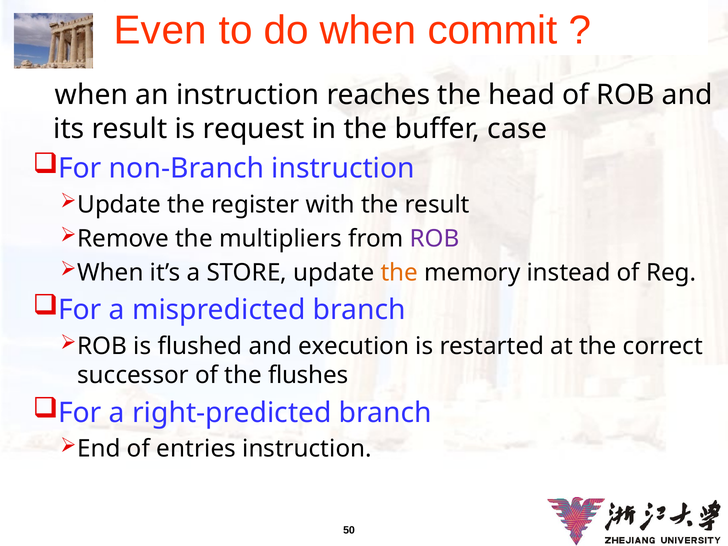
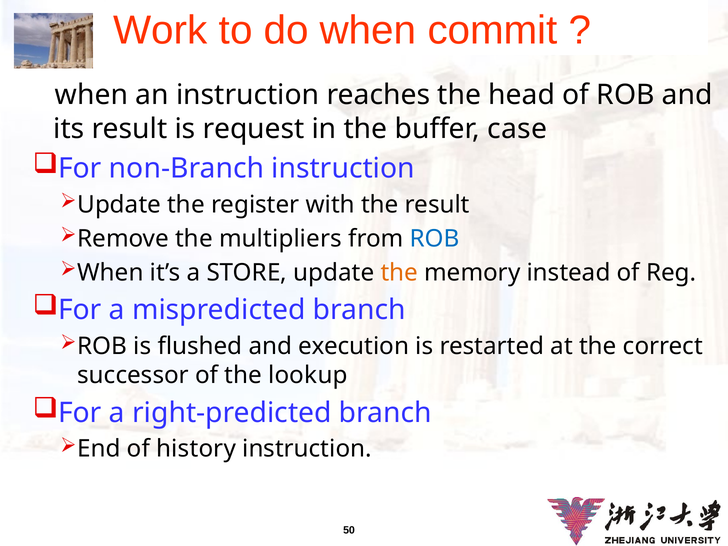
Even: Even -> Work (160, 30)
ROB colour: purple -> blue (435, 239)
flushes: flushes -> lookup (308, 375)
entries: entries -> history (196, 449)
